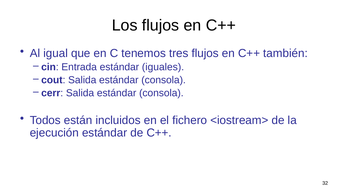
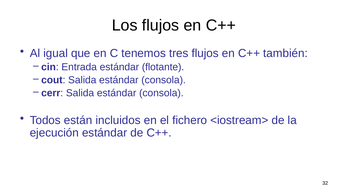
iguales: iguales -> flotante (163, 67)
